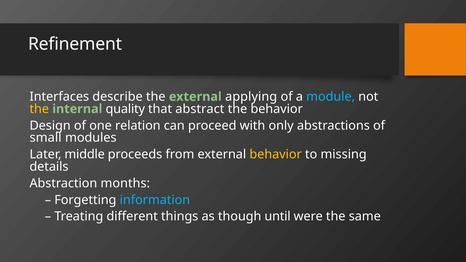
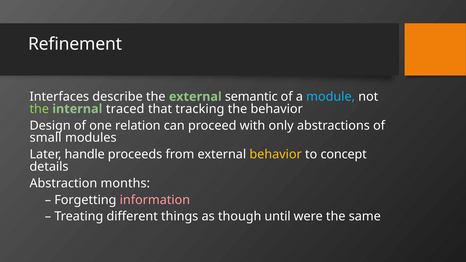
applying: applying -> semantic (251, 97)
the colour: yellow -> light green (39, 109)
quality: quality -> traced (125, 109)
abstract: abstract -> tracking (200, 109)
middle: middle -> handle (85, 154)
missing: missing -> concept (344, 154)
information colour: light blue -> pink (155, 200)
